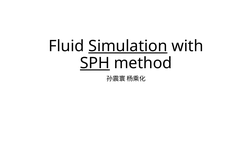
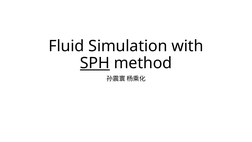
Simulation underline: present -> none (128, 46)
